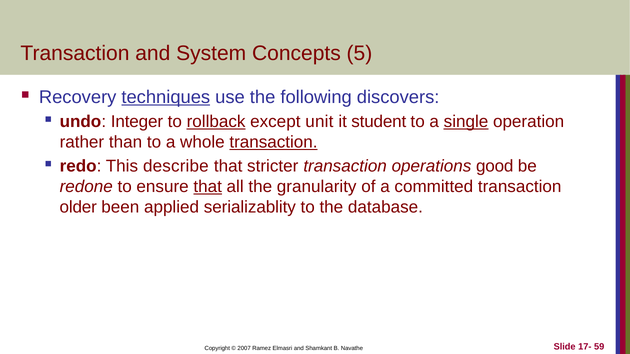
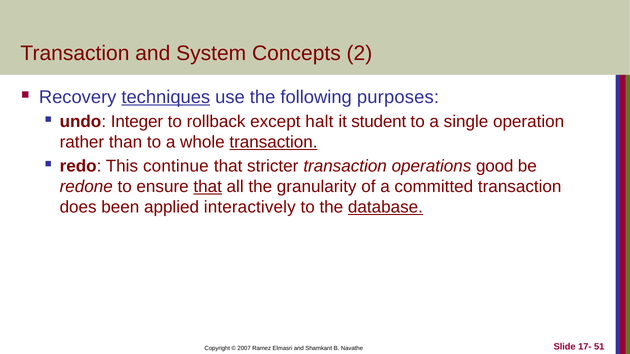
5: 5 -> 2 (359, 53)
discovers: discovers -> purposes (398, 97)
rollback underline: present -> none (216, 122)
unit: unit -> halt (319, 122)
single underline: present -> none (466, 122)
describe: describe -> continue (176, 166)
older: older -> does (78, 207)
serializablity: serializablity -> interactively (250, 207)
database underline: none -> present (385, 207)
59: 59 -> 51 (599, 347)
